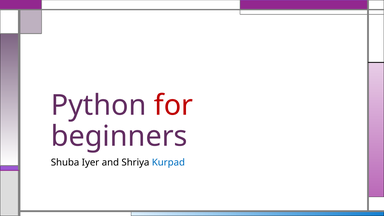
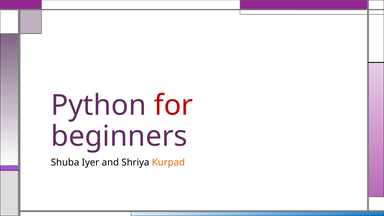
Kurpad colour: blue -> orange (168, 163)
